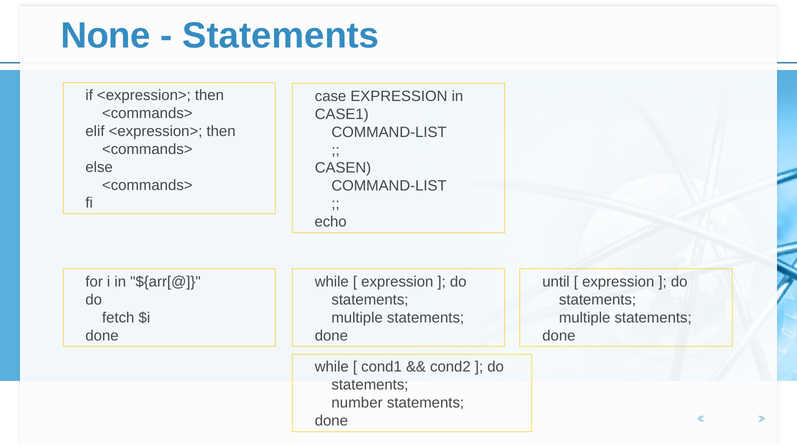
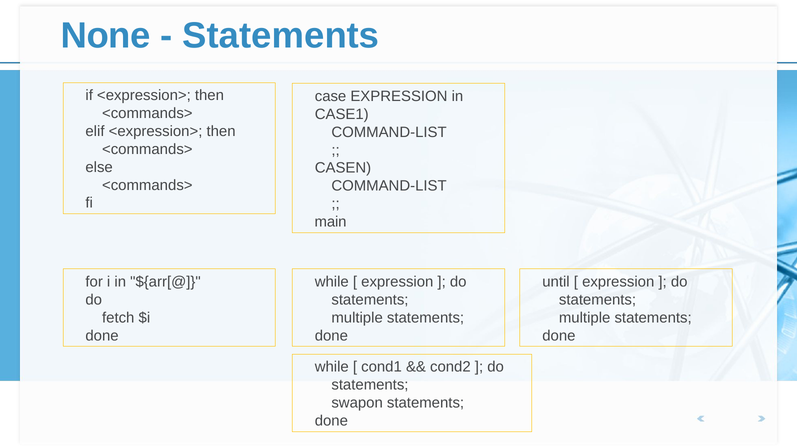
echo: echo -> main (331, 222)
number: number -> swapon (357, 403)
